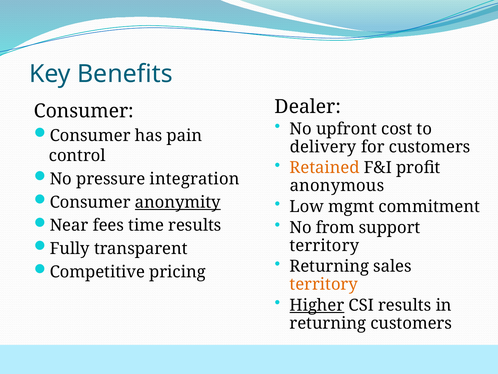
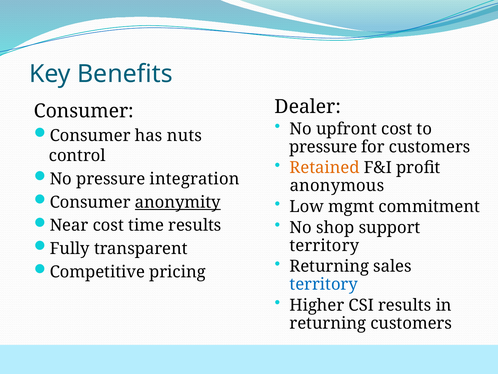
pain: pain -> nuts (184, 136)
delivery: delivery -> pressure (323, 147)
Near fees: fees -> cost (108, 225)
from: from -> shop (335, 227)
territory colour: orange -> blue (324, 284)
Higher underline: present -> none (317, 305)
